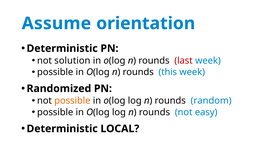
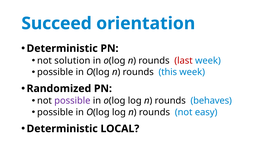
Assume: Assume -> Succeed (57, 23)
possible colour: orange -> purple (72, 101)
random: random -> behaves (211, 101)
